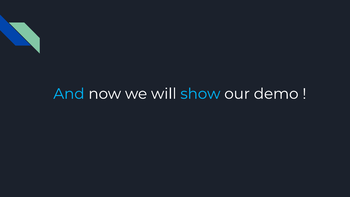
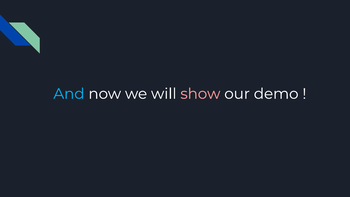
show colour: light blue -> pink (200, 94)
